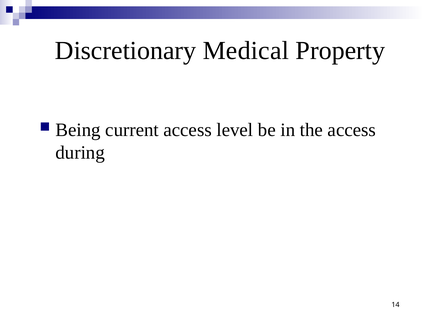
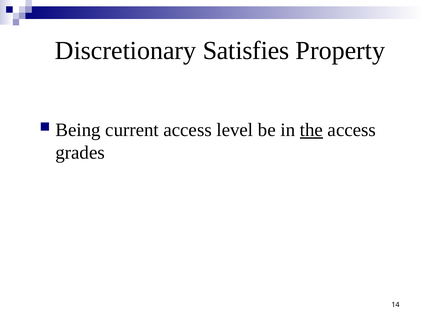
Medical: Medical -> Satisfies (246, 50)
the underline: none -> present (311, 130)
during: during -> grades (80, 152)
